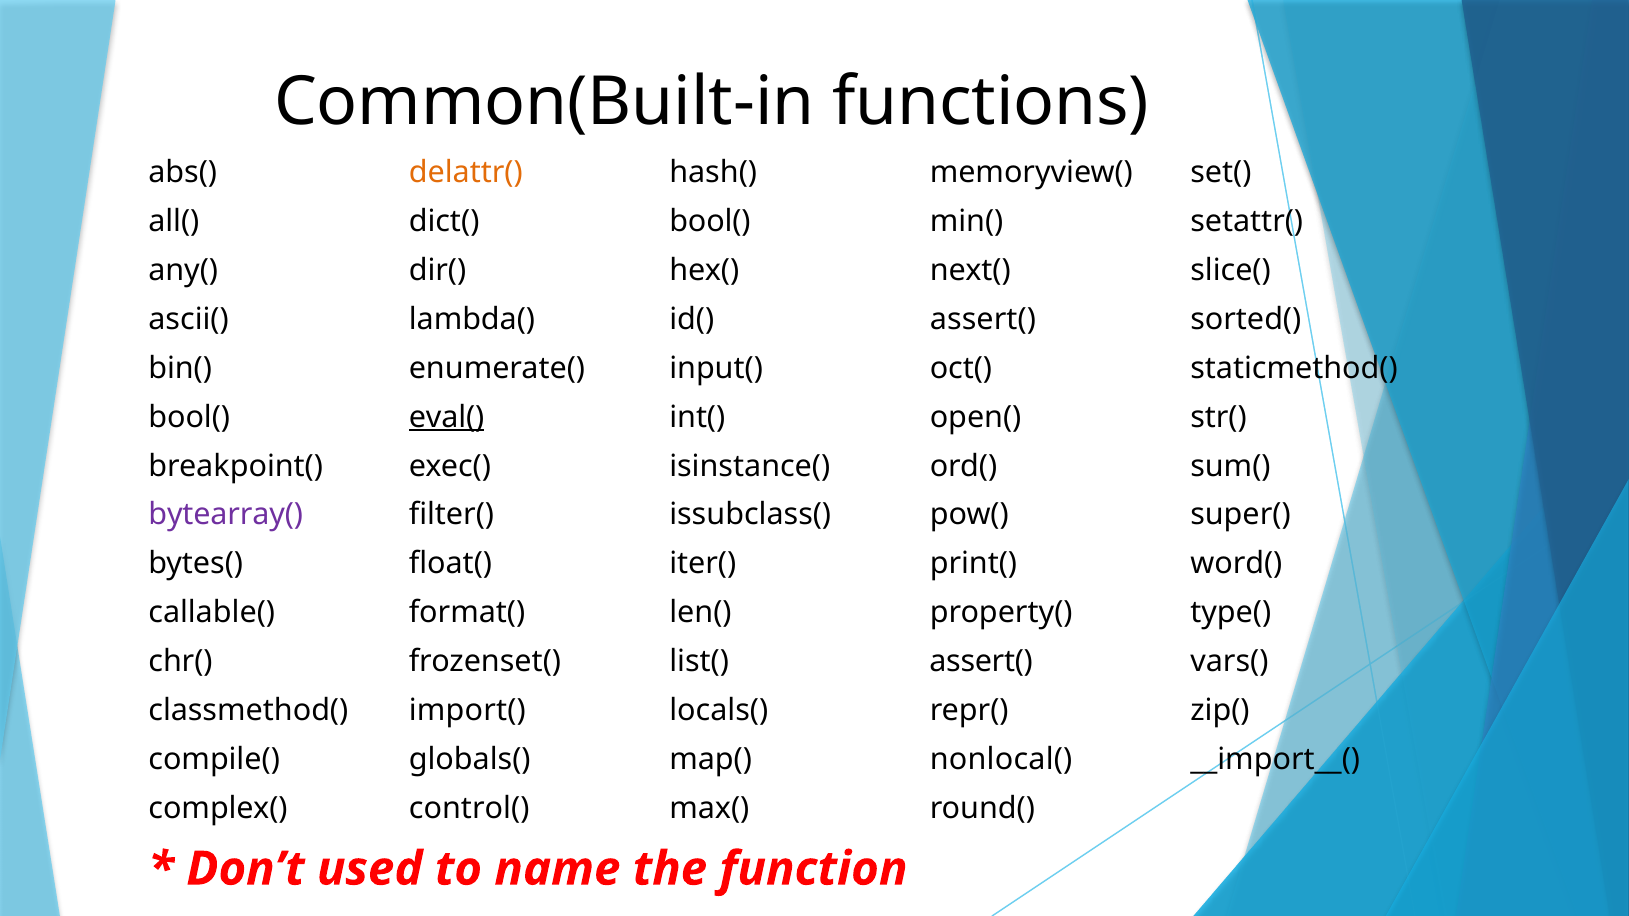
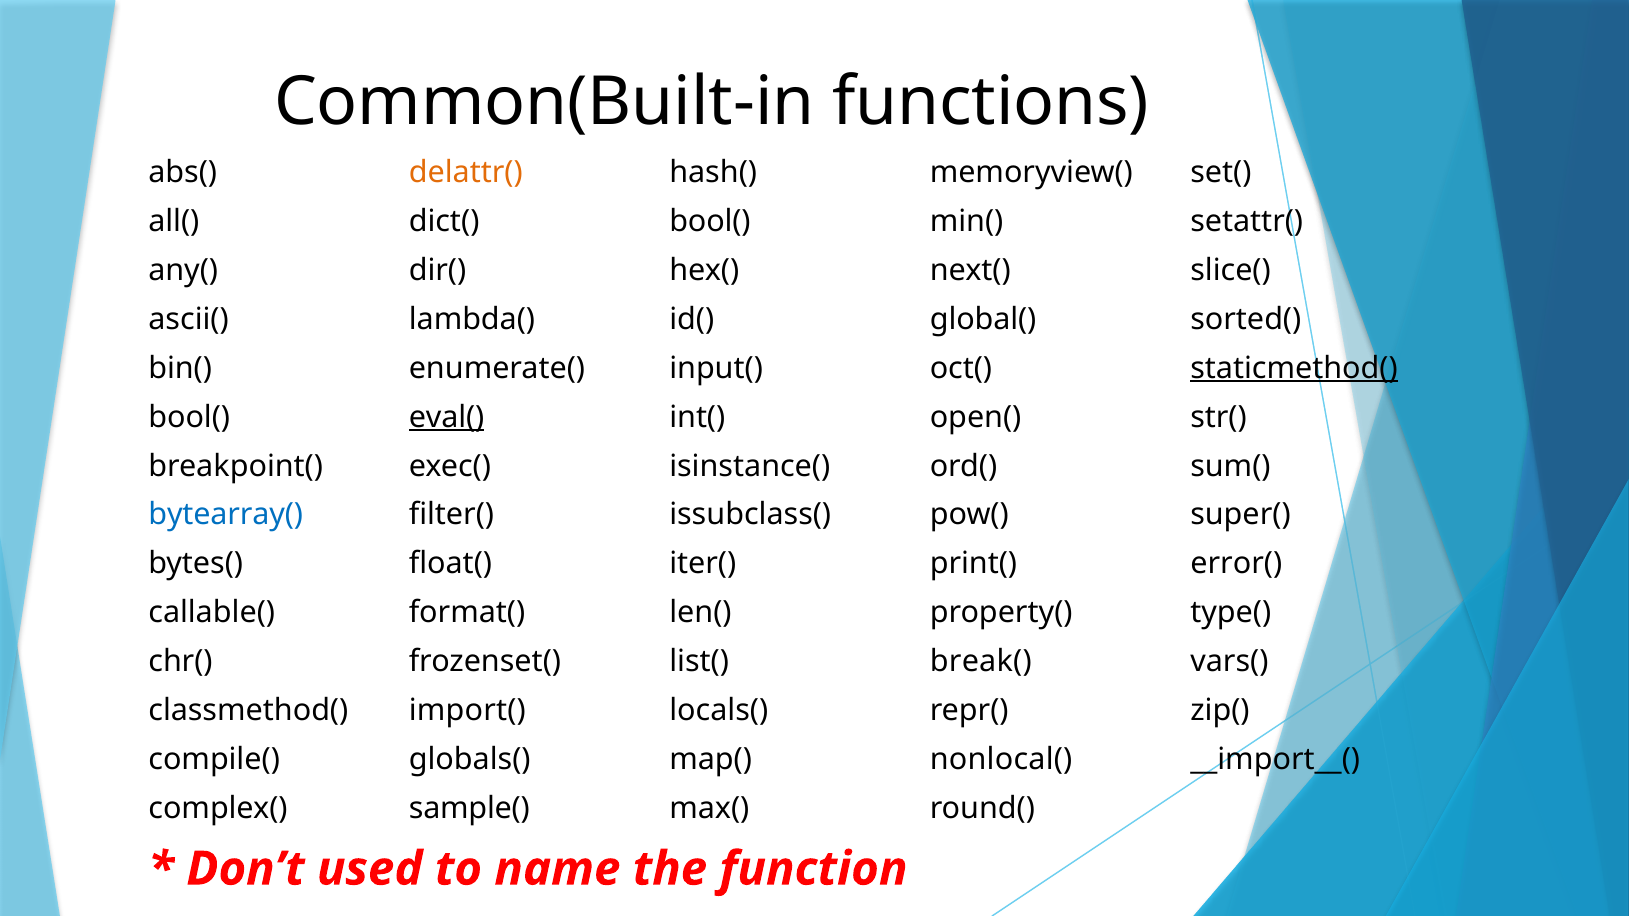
id( assert(: assert( -> global( (983, 319)
staticmethod( underline: none -> present (1294, 368)
bytearray( colour: purple -> blue (226, 515)
word(: word( -> error( (1236, 564)
list( assert(: assert( -> break( (981, 662)
control(: control( -> sample( (469, 809)
